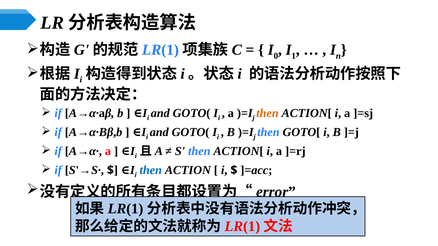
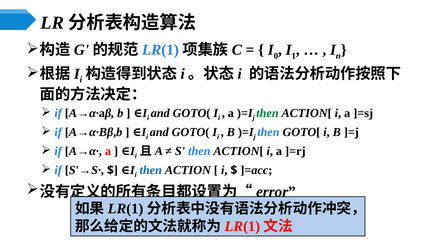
then colour: orange -> green (267, 113)
